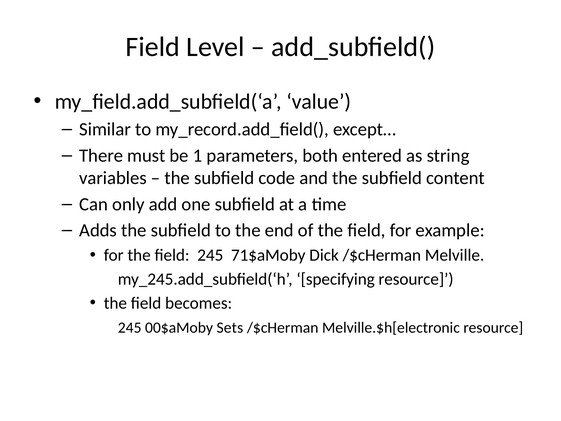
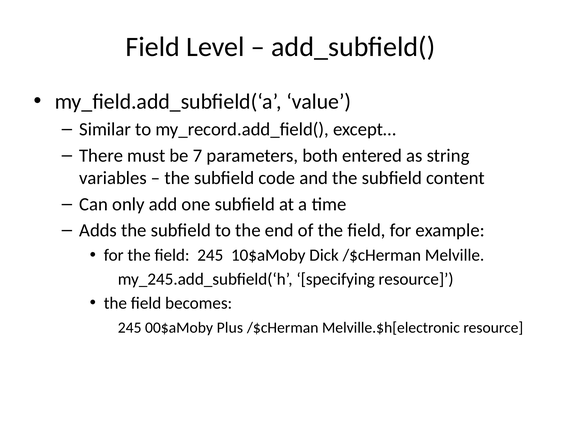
1: 1 -> 7 (198, 156)
71$aMoby: 71$aMoby -> 10$aMoby (268, 255)
Sets: Sets -> Plus (230, 328)
